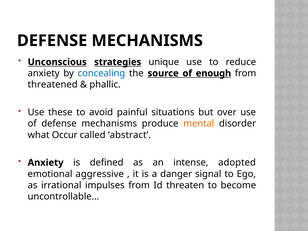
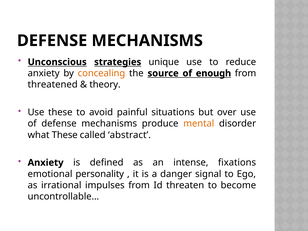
concealing colour: blue -> orange (101, 73)
phallic: phallic -> theory (105, 85)
what Occur: Occur -> These (65, 135)
adopted: adopted -> fixations (237, 163)
aggressive: aggressive -> personality (100, 174)
